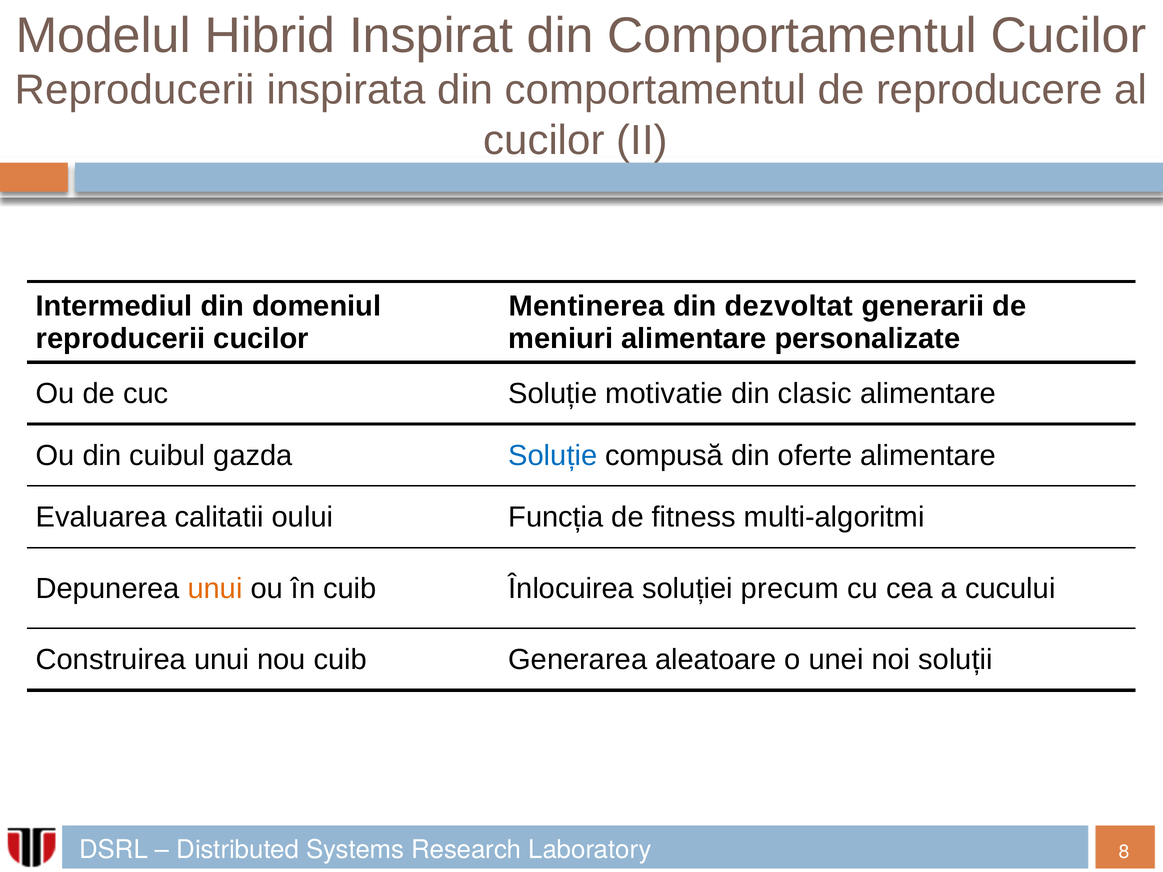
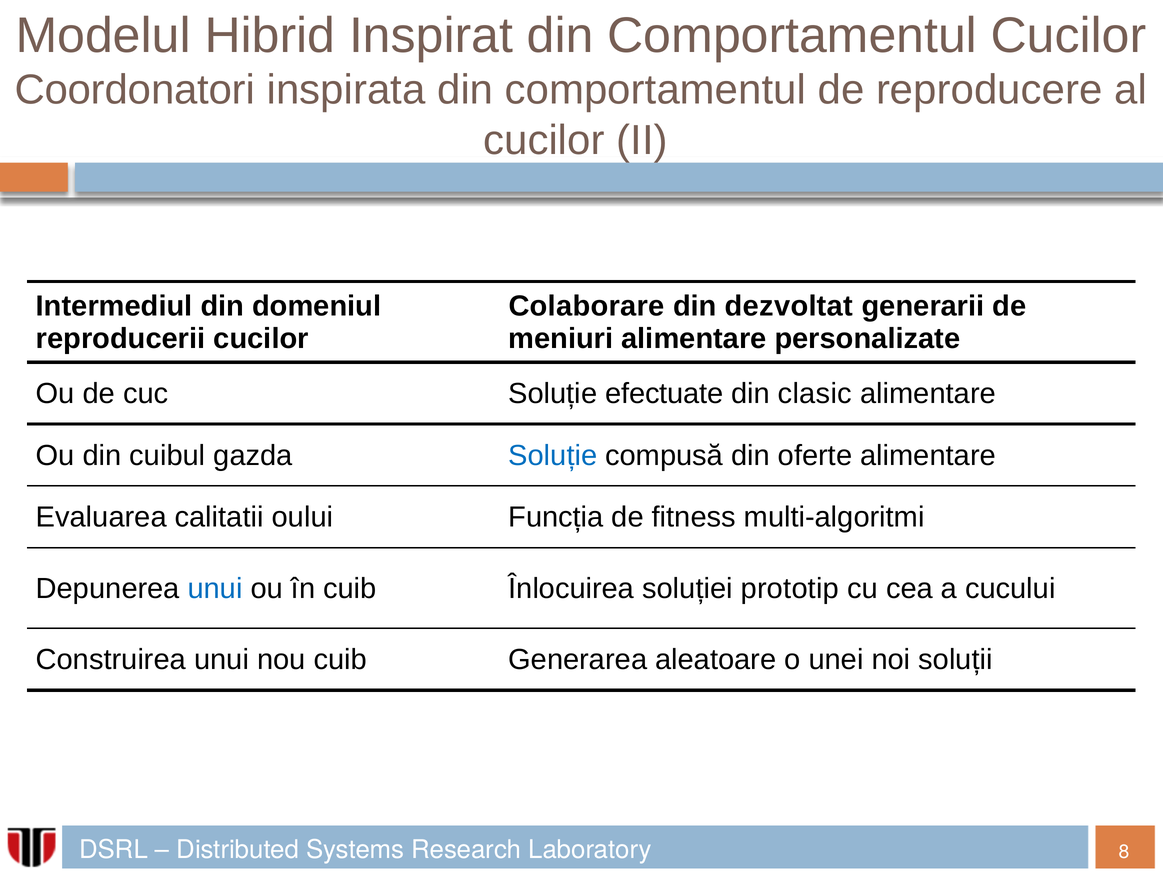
Reproducerii: Reproducerii -> Coordonatori (135, 90)
Mentinerea: Mentinerea -> Colaborare (587, 306)
motivatie: motivatie -> efectuate (664, 394)
unui colour: orange -> blue (215, 589)
precum: precum -> prototip (790, 589)
